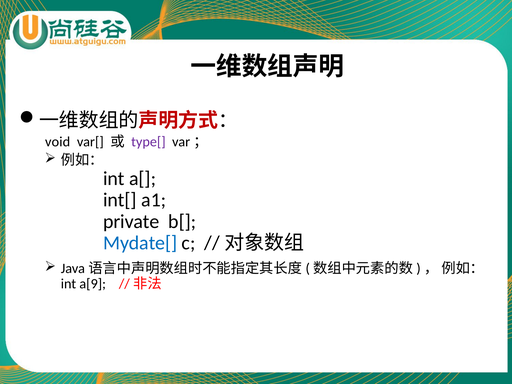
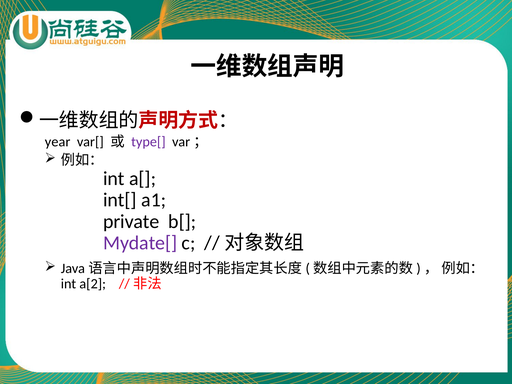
void: void -> year (58, 142)
Mydate[ colour: blue -> purple (140, 243)
a[9: a[9 -> a[2 (93, 284)
